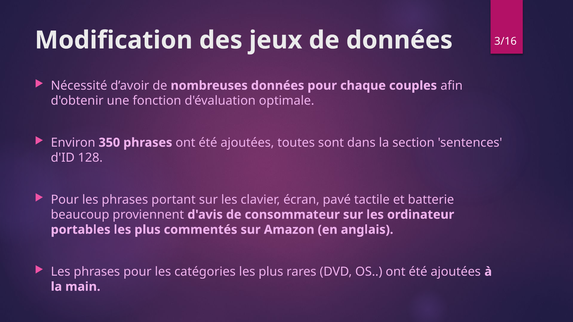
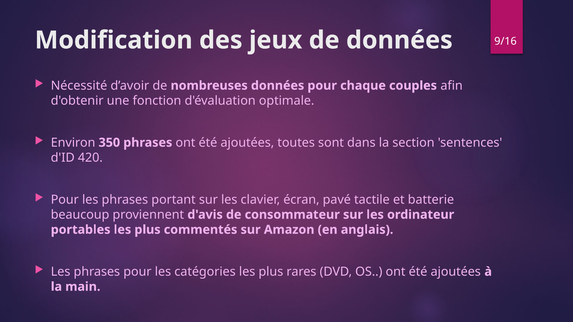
3/16: 3/16 -> 9/16 (506, 41)
128: 128 -> 420 (90, 158)
